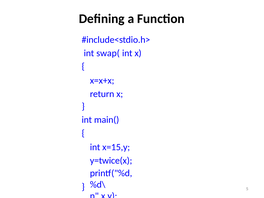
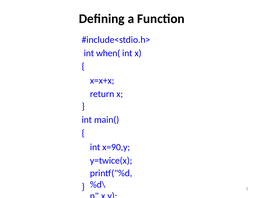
swap(: swap( -> when( (108, 53)
x=15,y: x=15,y -> x=90,y (116, 147)
